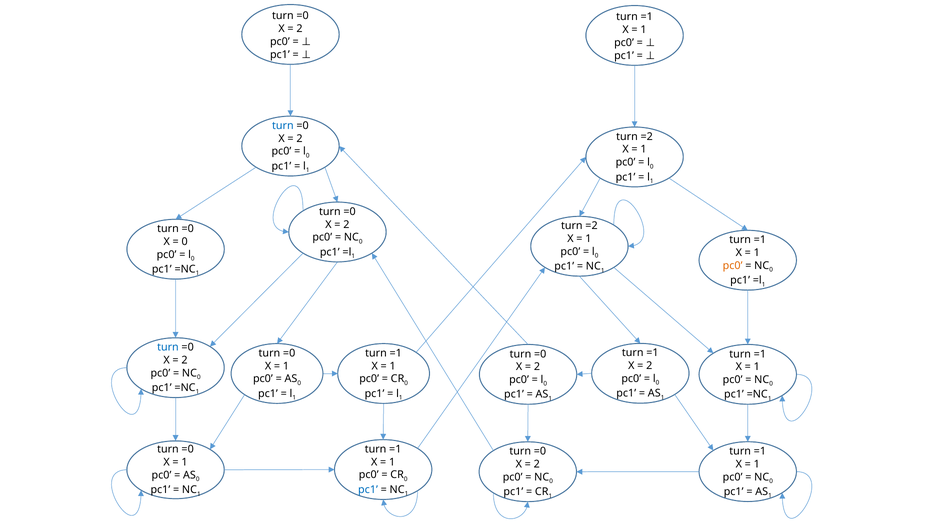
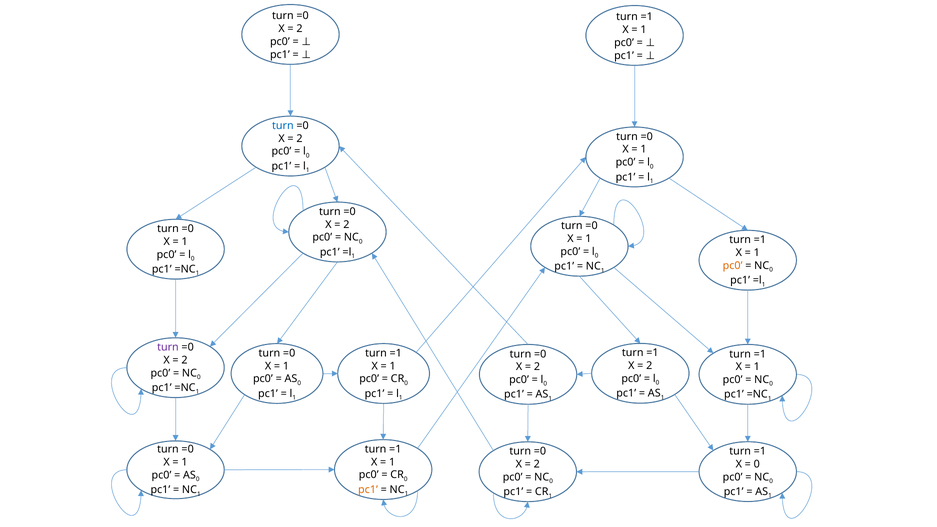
=2: =2 -> =0 (647, 137)
=2: =2 -> =0 (592, 226)
0: 0 -> 1 (185, 242)
turn colour: blue -> purple (168, 347)
1: 1 -> 0 (757, 464)
pc1 colour: blue -> orange (368, 490)
